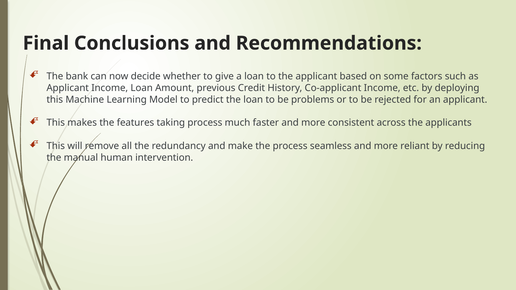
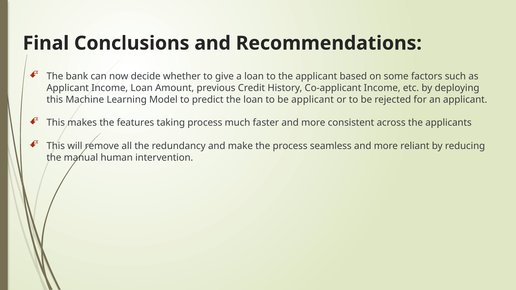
be problems: problems -> applicant (313, 100)
